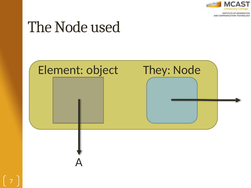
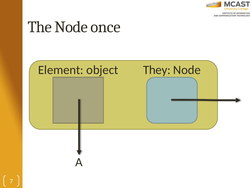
used: used -> once (106, 27)
